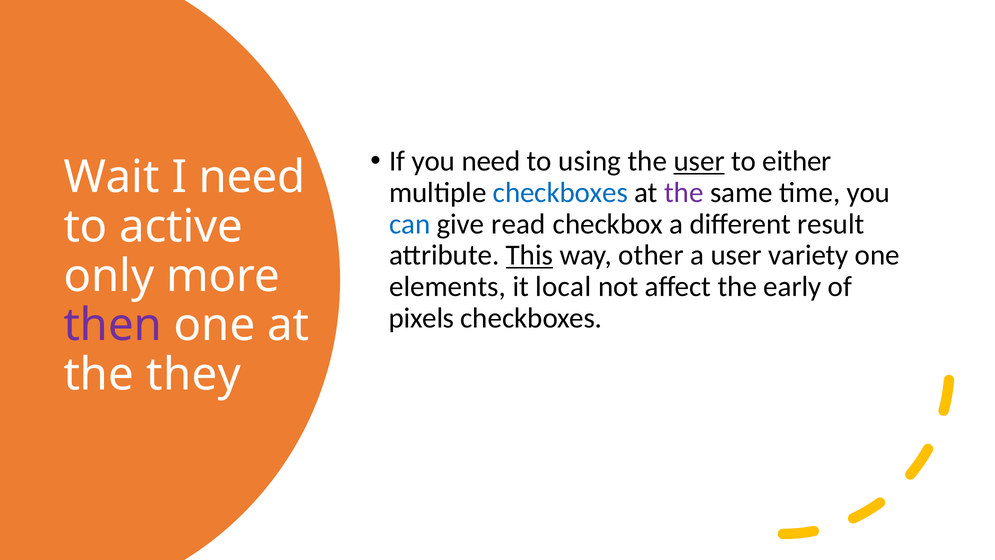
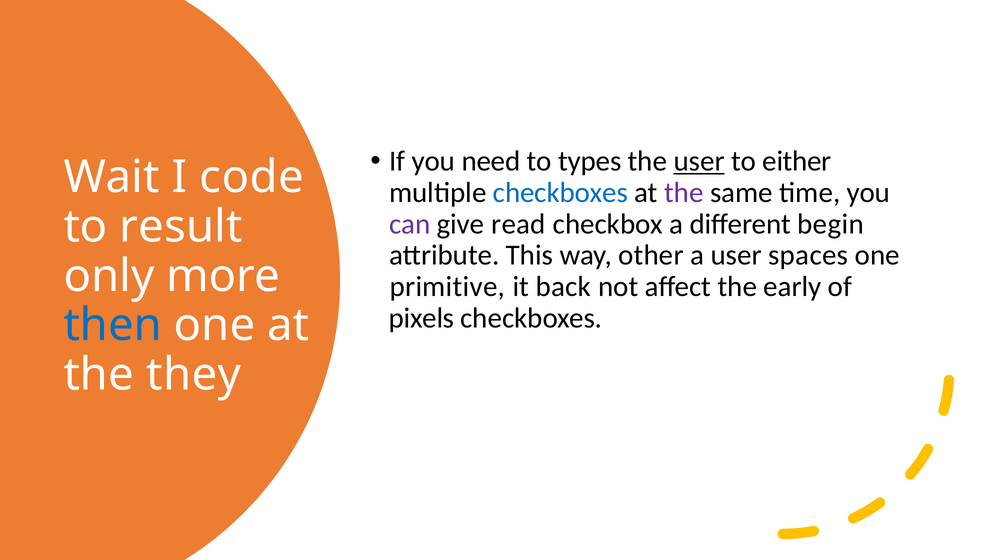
using: using -> types (590, 161)
I need: need -> code (252, 177)
can colour: blue -> purple (410, 224)
result: result -> begin (831, 224)
active: active -> result (181, 227)
This underline: present -> none (529, 255)
variety: variety -> spaces (808, 255)
elements: elements -> primitive (447, 286)
local: local -> back (563, 286)
then colour: purple -> blue (113, 325)
